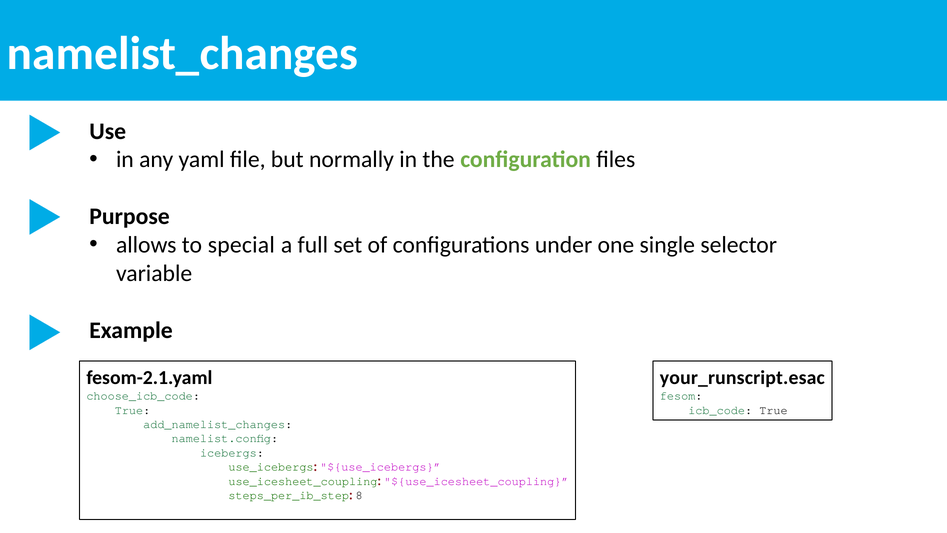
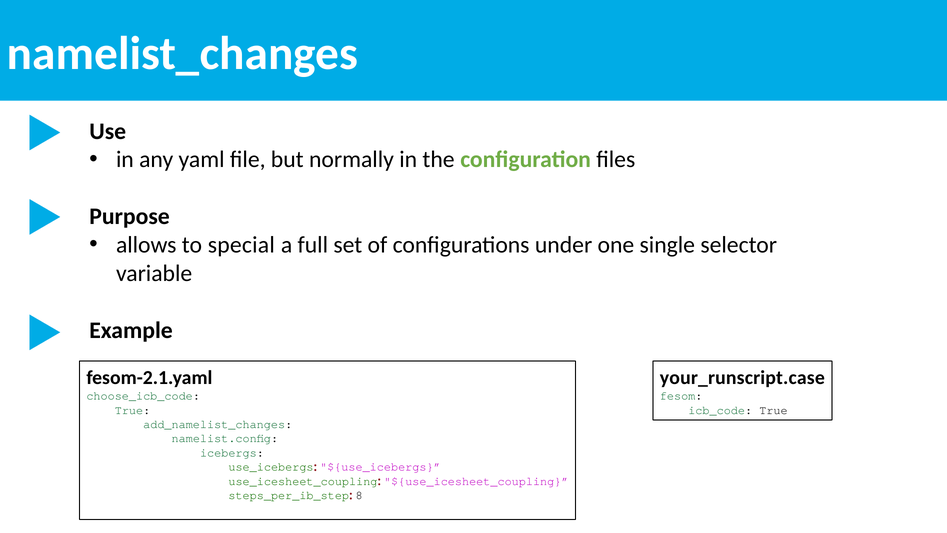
your_runscript.esac: your_runscript.esac -> your_runscript.case (742, 377)
